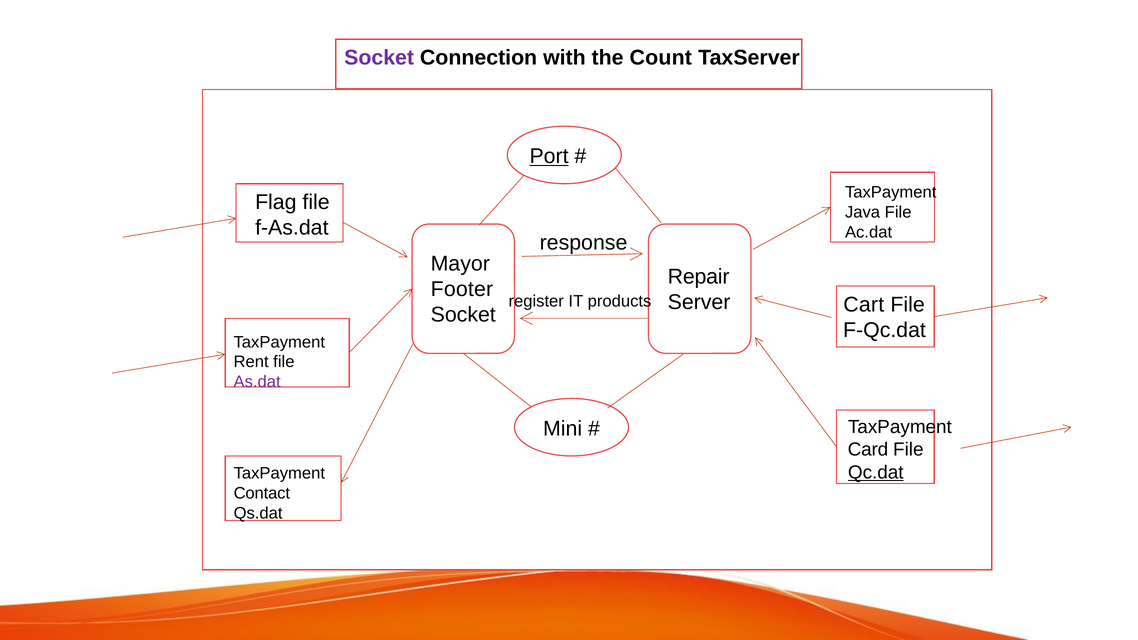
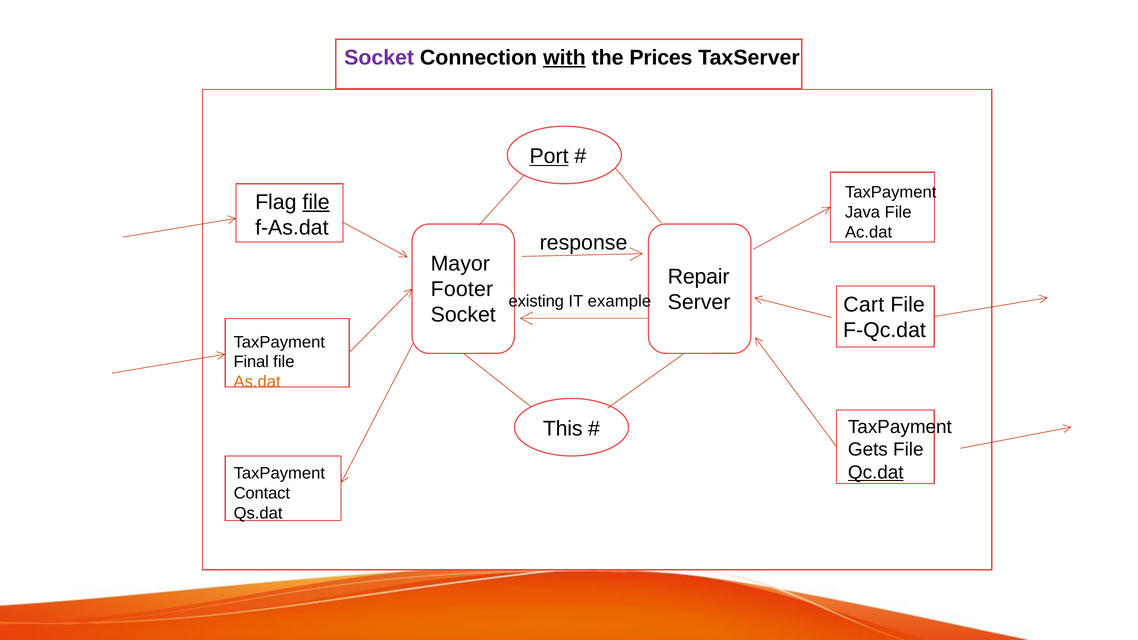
with underline: none -> present (564, 58)
Count: Count -> Prices (661, 58)
file underline: none -> present (316, 202)
register: register -> existing (536, 301)
products: products -> example (619, 301)
Rent: Rent -> Final (251, 362)
As.dat colour: purple -> orange (257, 382)
Mini: Mini -> This (563, 429)
Card: Card -> Gets (868, 450)
